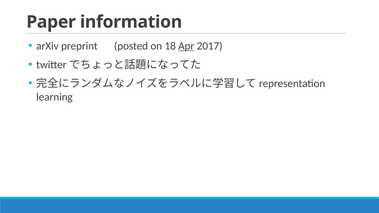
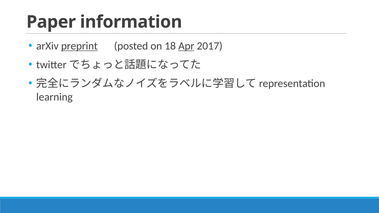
preprint underline: none -> present (79, 46)
